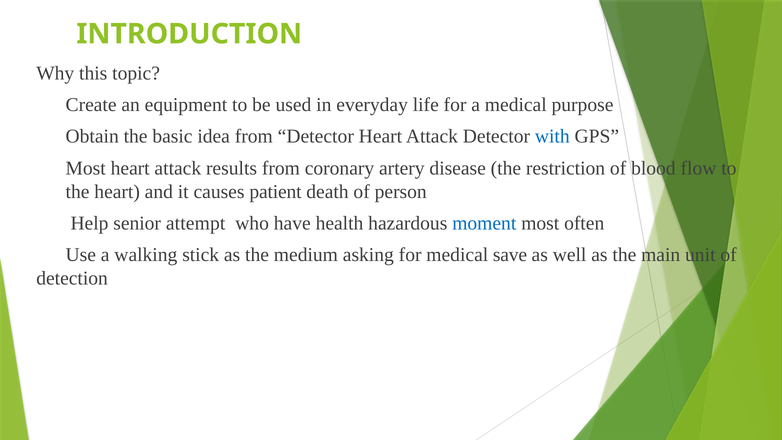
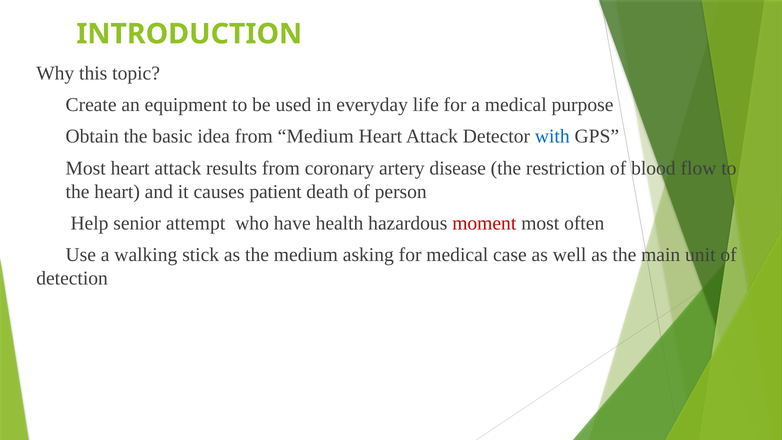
from Detector: Detector -> Medium (316, 136)
moment colour: blue -> red (484, 223)
save: save -> case (510, 255)
